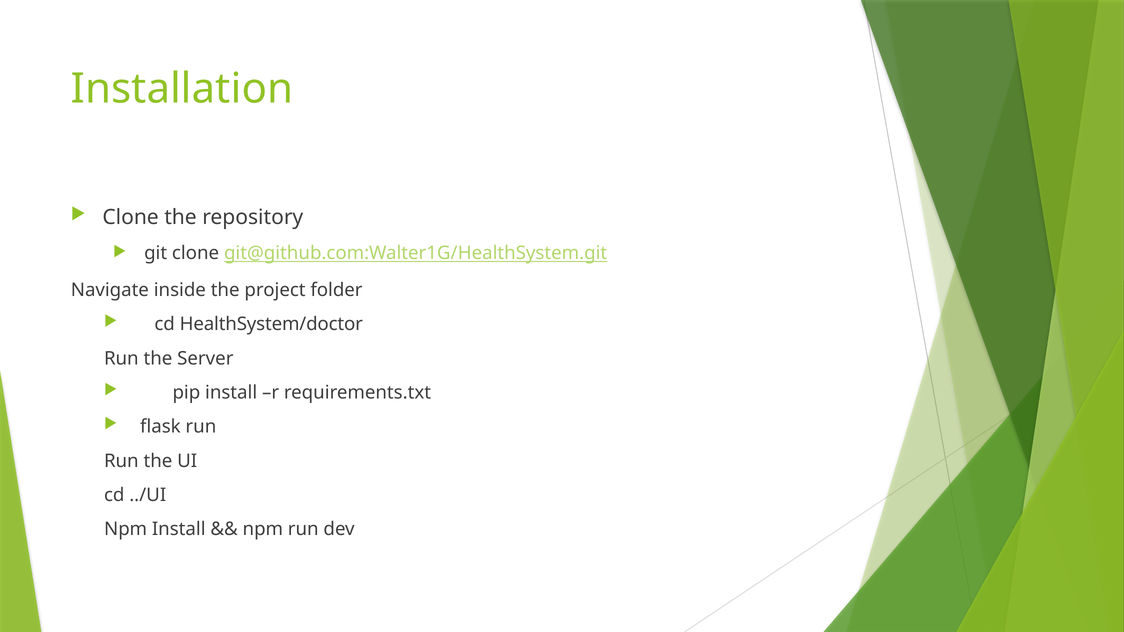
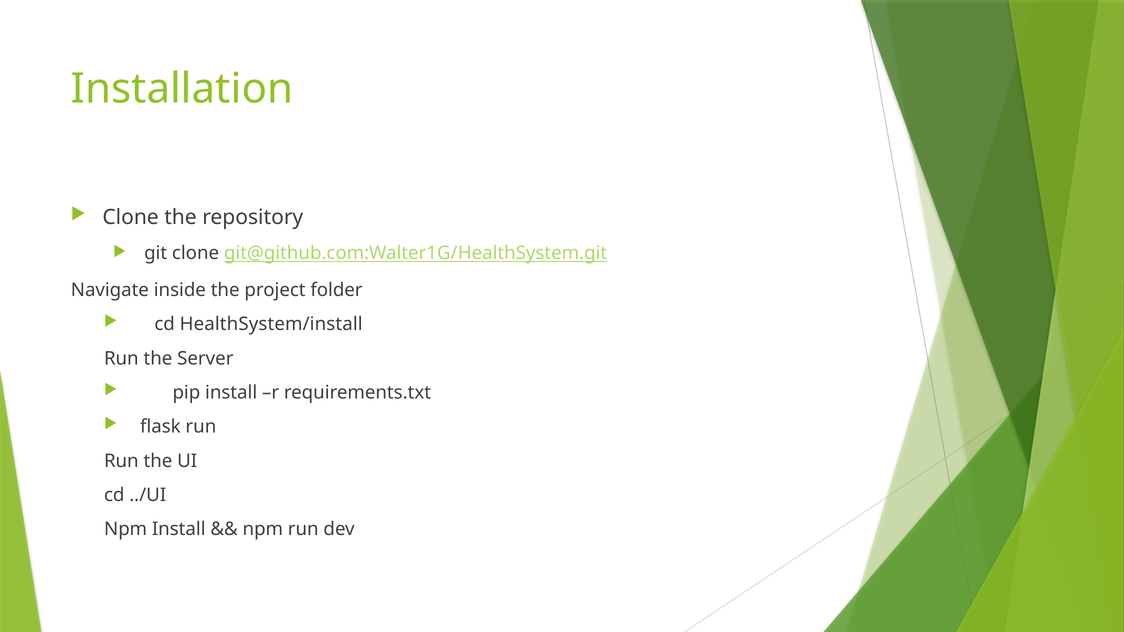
HealthSystem/doctor: HealthSystem/doctor -> HealthSystem/install (271, 324)
